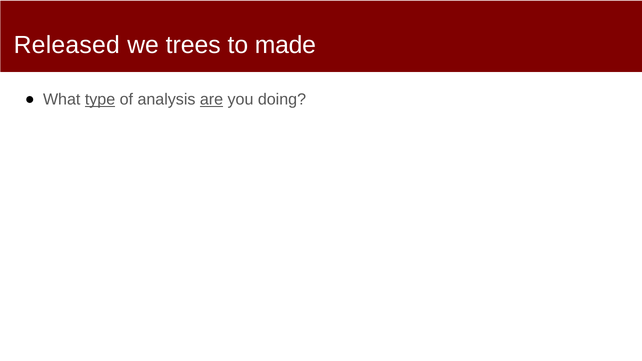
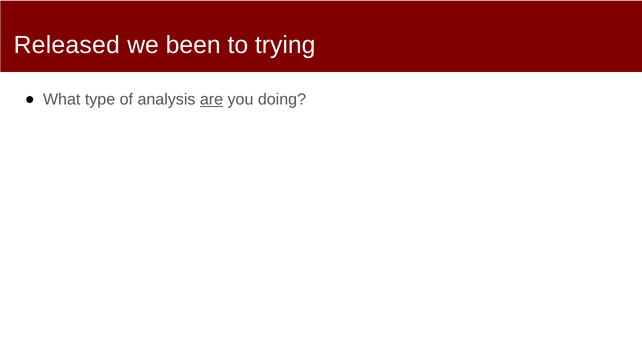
trees: trees -> been (193, 45)
made: made -> trying (285, 45)
type underline: present -> none (100, 100)
